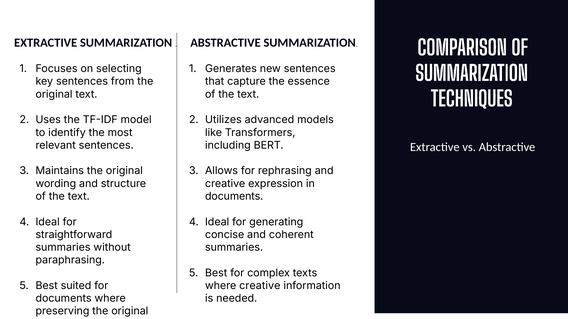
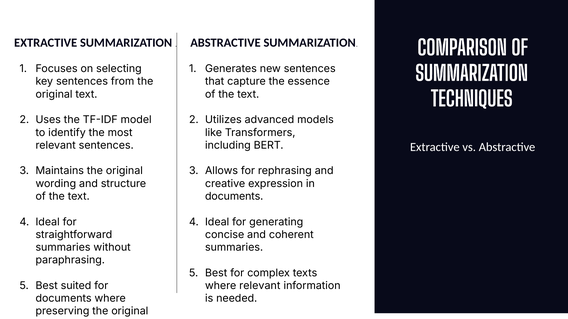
where creative: creative -> relevant (260, 286)
